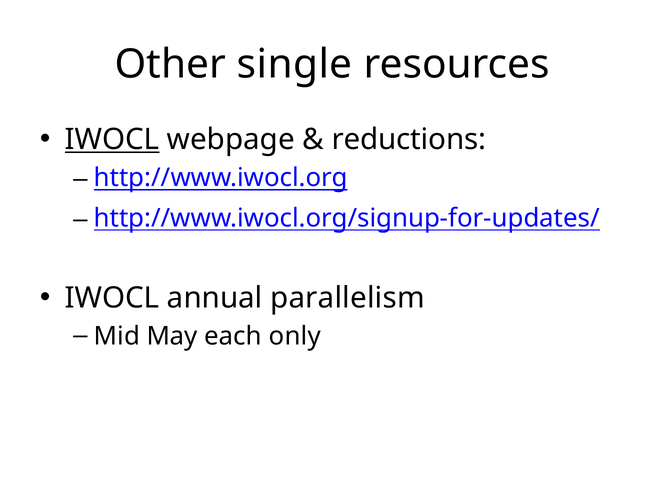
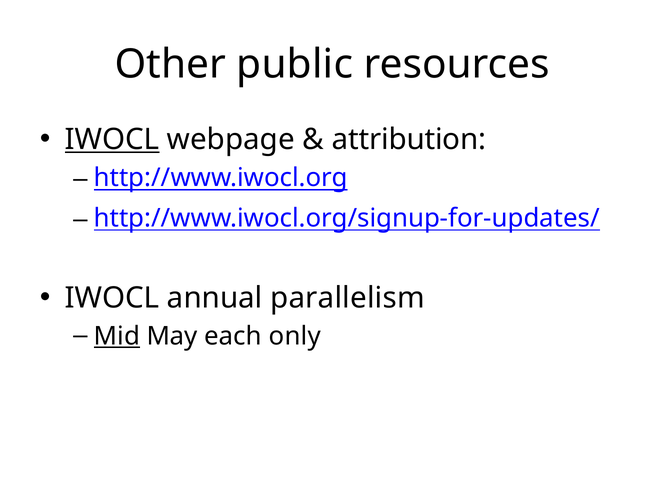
single: single -> public (295, 64)
reductions: reductions -> attribution (409, 140)
Mid underline: none -> present (117, 336)
